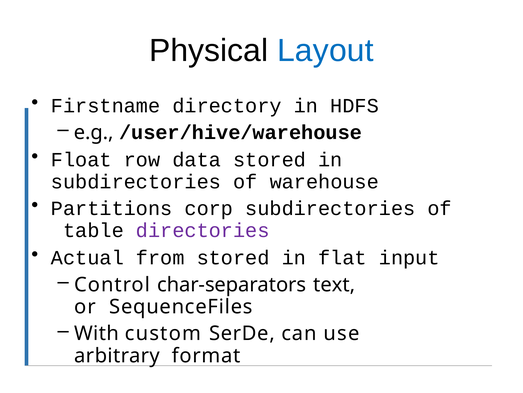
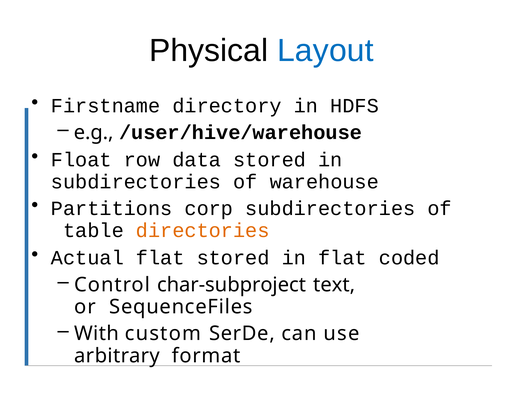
directories colour: purple -> orange (203, 230)
Actual from: from -> flat (160, 257)
input: input -> coded (409, 257)
char-separators: char-separators -> char-subproject (232, 285)
